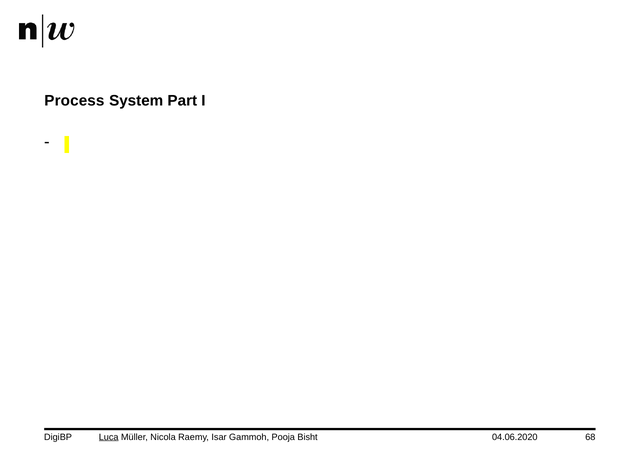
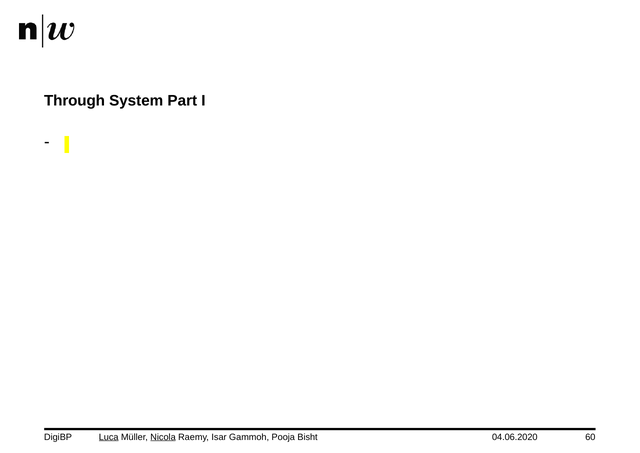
Process: Process -> Through (75, 101)
Nicola underline: none -> present (163, 437)
68: 68 -> 60 (590, 437)
